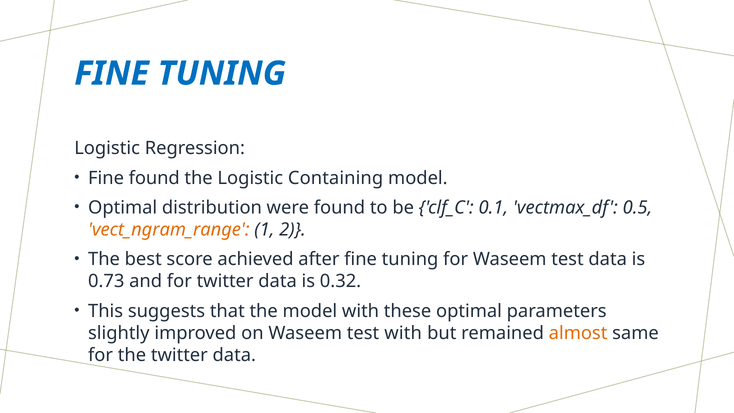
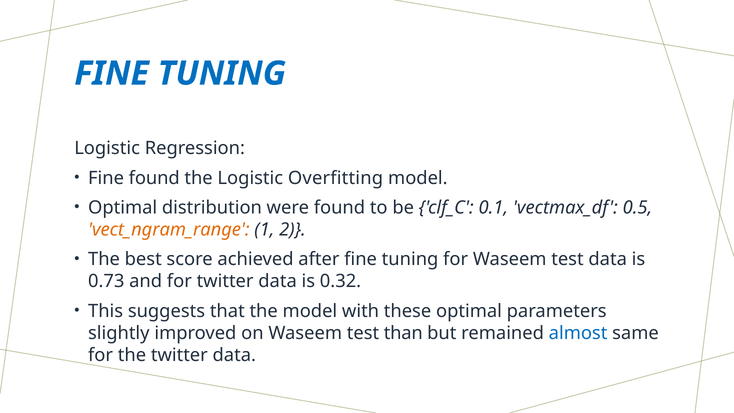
Containing: Containing -> Overfitting (336, 178)
test with: with -> than (403, 333)
almost colour: orange -> blue (578, 333)
